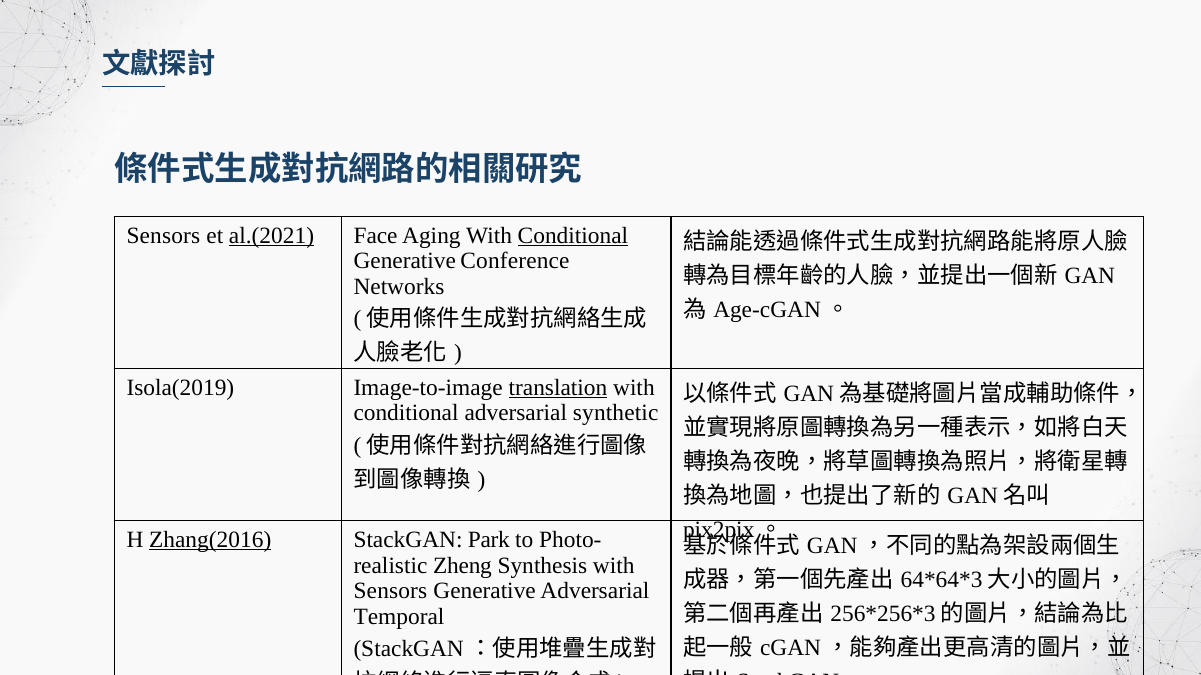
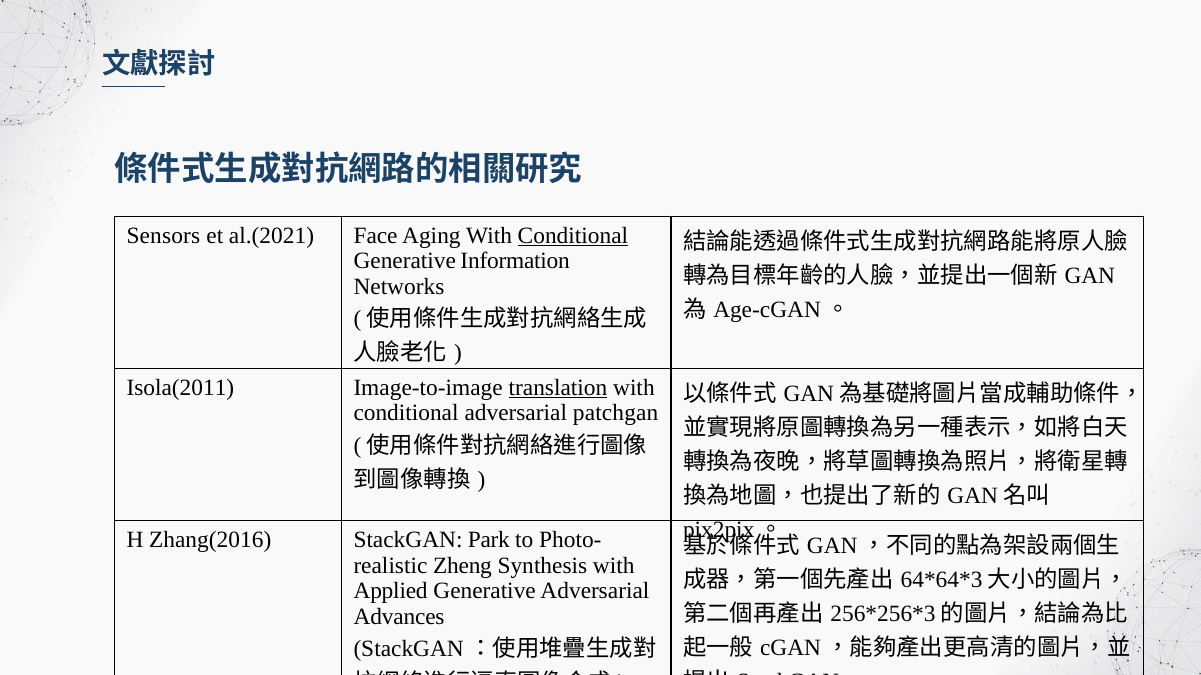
al.(2021 underline: present -> none (271, 236)
Conference: Conference -> Information (515, 261)
Isola(2019: Isola(2019 -> Isola(2011 (180, 388)
synthetic: synthetic -> patchgan (616, 414)
Zhang(2016 underline: present -> none (210, 540)
Sensors: Sensors -> Applied (391, 592)
Temporal: Temporal -> Advances (399, 618)
